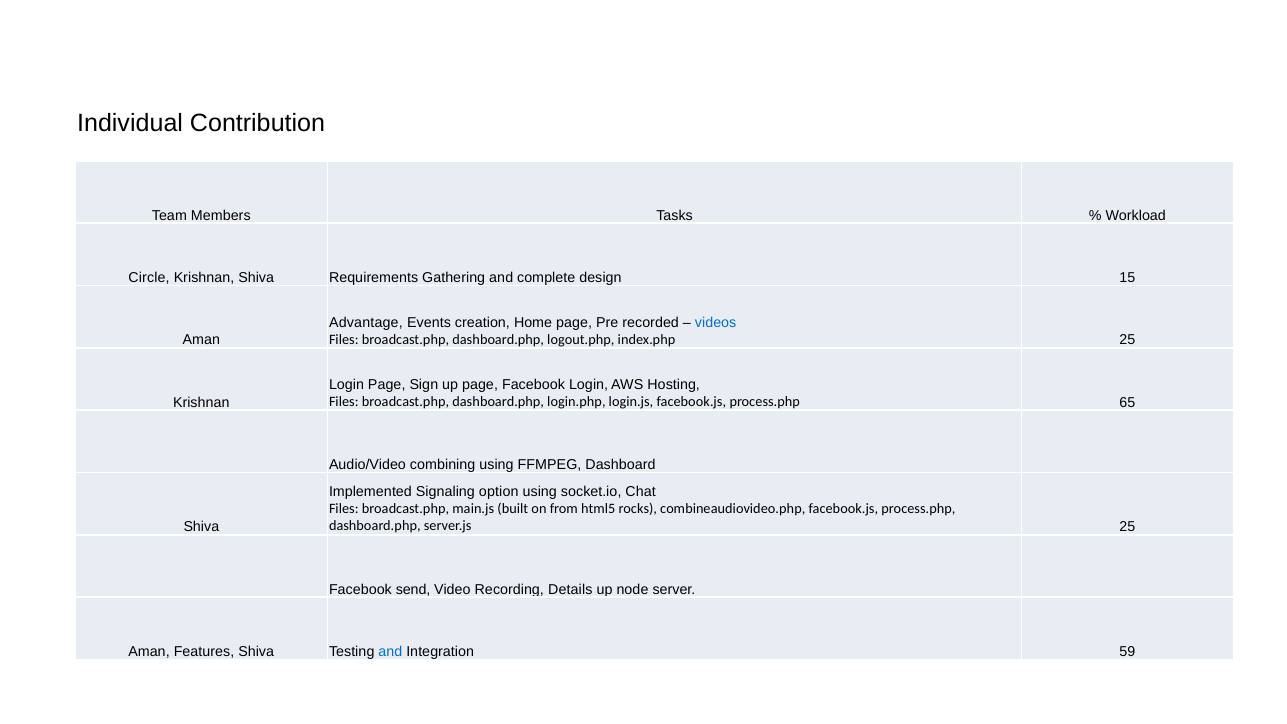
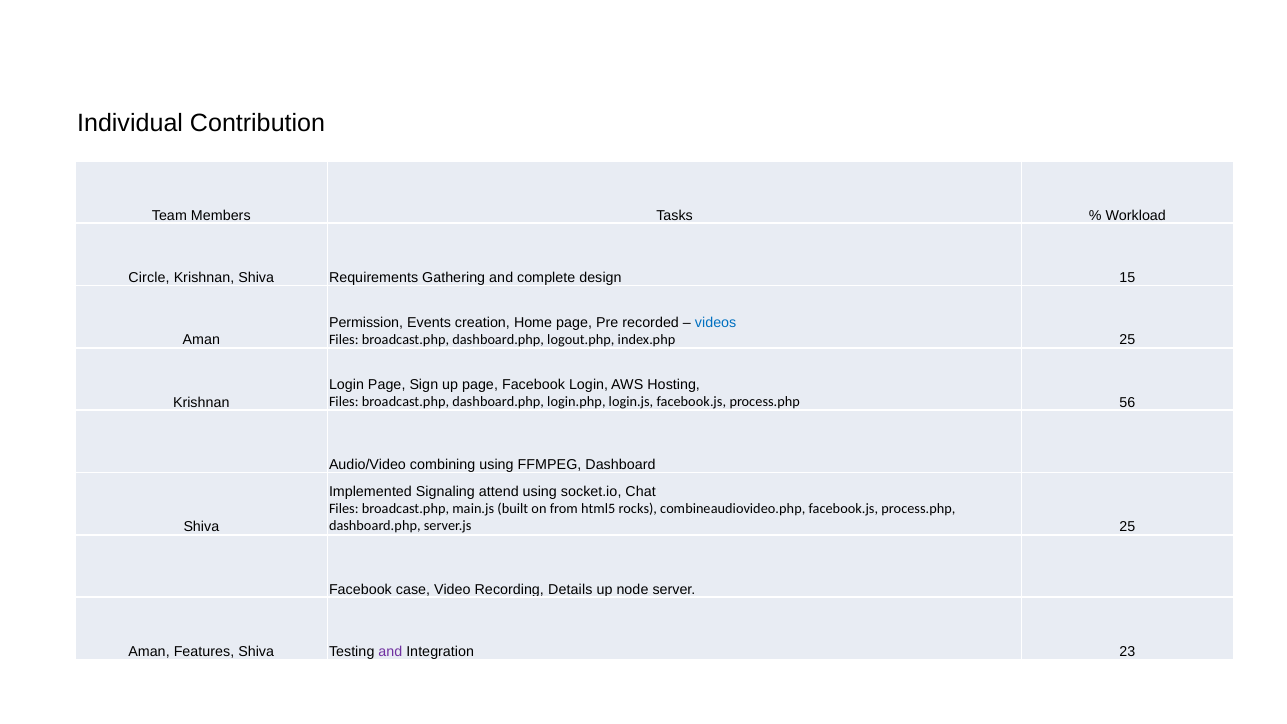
Advantage: Advantage -> Permission (366, 323)
65: 65 -> 56 (1127, 402)
option: option -> attend (499, 492)
send: send -> case (413, 589)
and colour: blue -> purple (390, 652)
59: 59 -> 23 (1127, 652)
